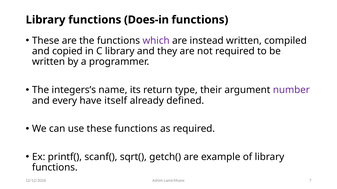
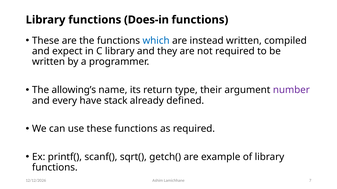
which colour: purple -> blue (156, 41)
copied: copied -> expect (67, 51)
integers’s: integers’s -> allowing’s (74, 90)
itself: itself -> stack (116, 101)
